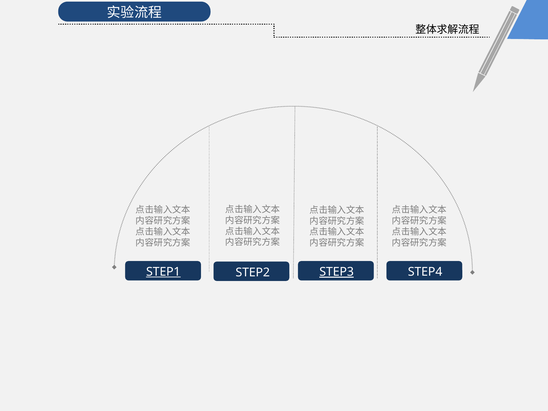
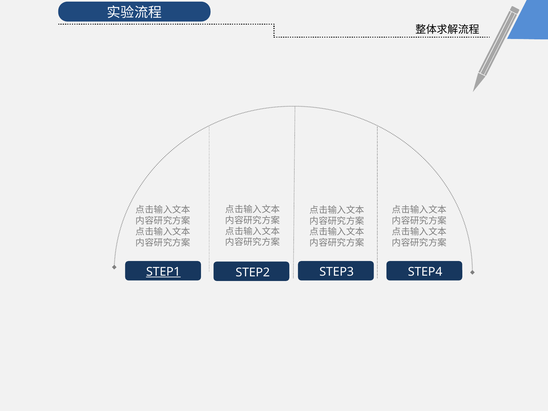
STEP3 underline: present -> none (337, 272)
